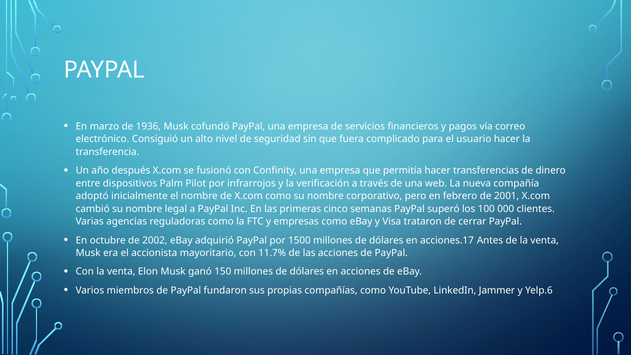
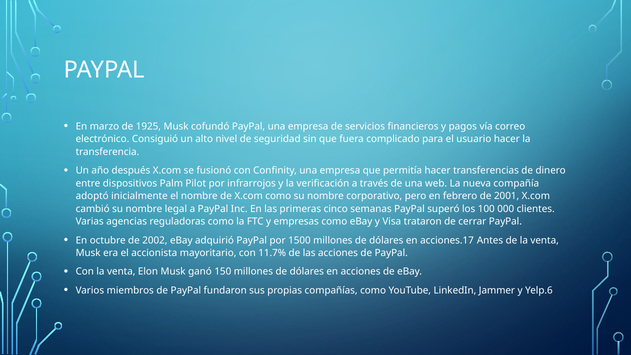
1936: 1936 -> 1925 (148, 126)
